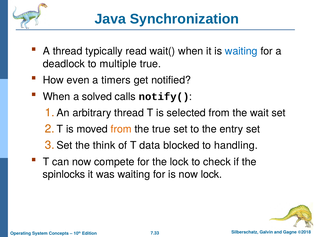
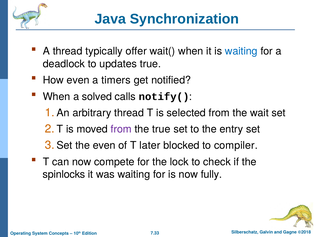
read: read -> offer (136, 51)
multiple: multiple -> updates (118, 64)
from colour: orange -> purple (121, 129)
the think: think -> even (104, 146)
data: data -> later (150, 146)
handling: handling -> compiler (236, 146)
now lock: lock -> fully (211, 174)
